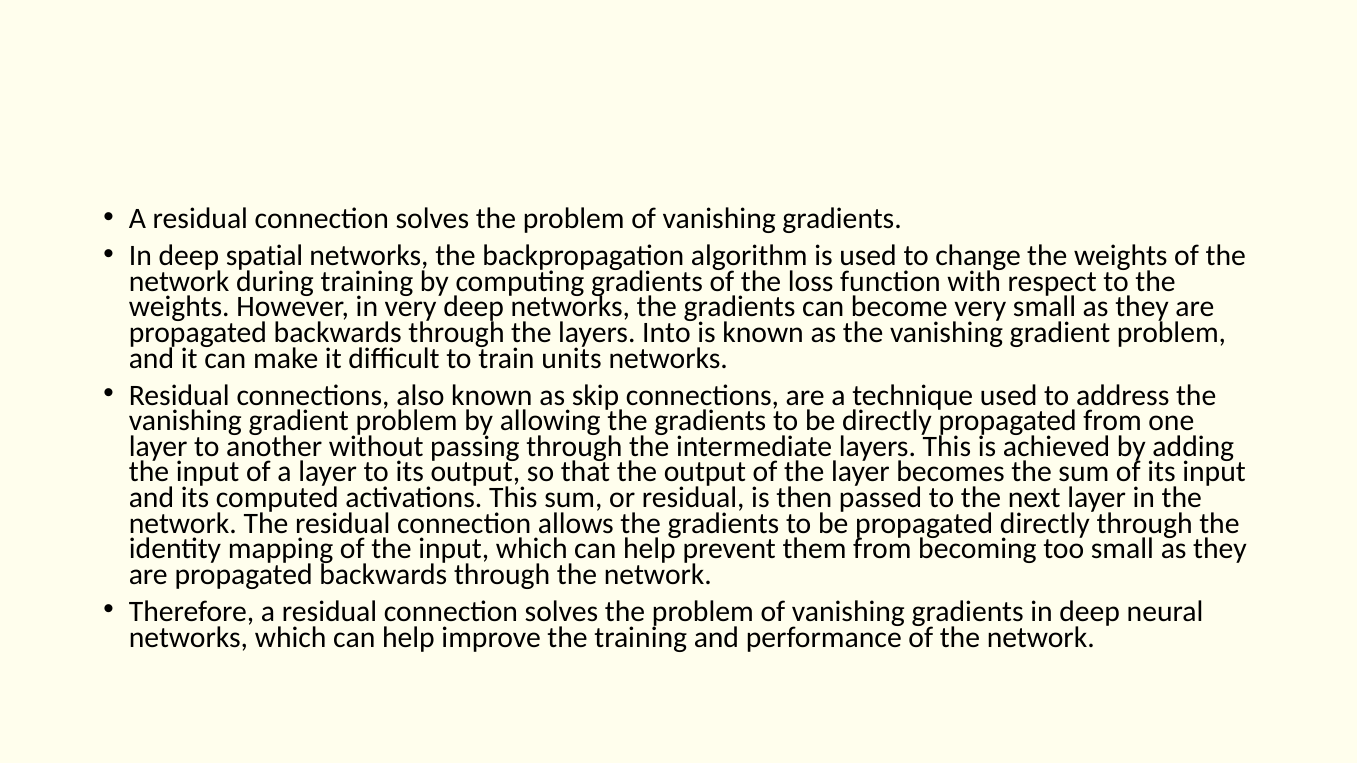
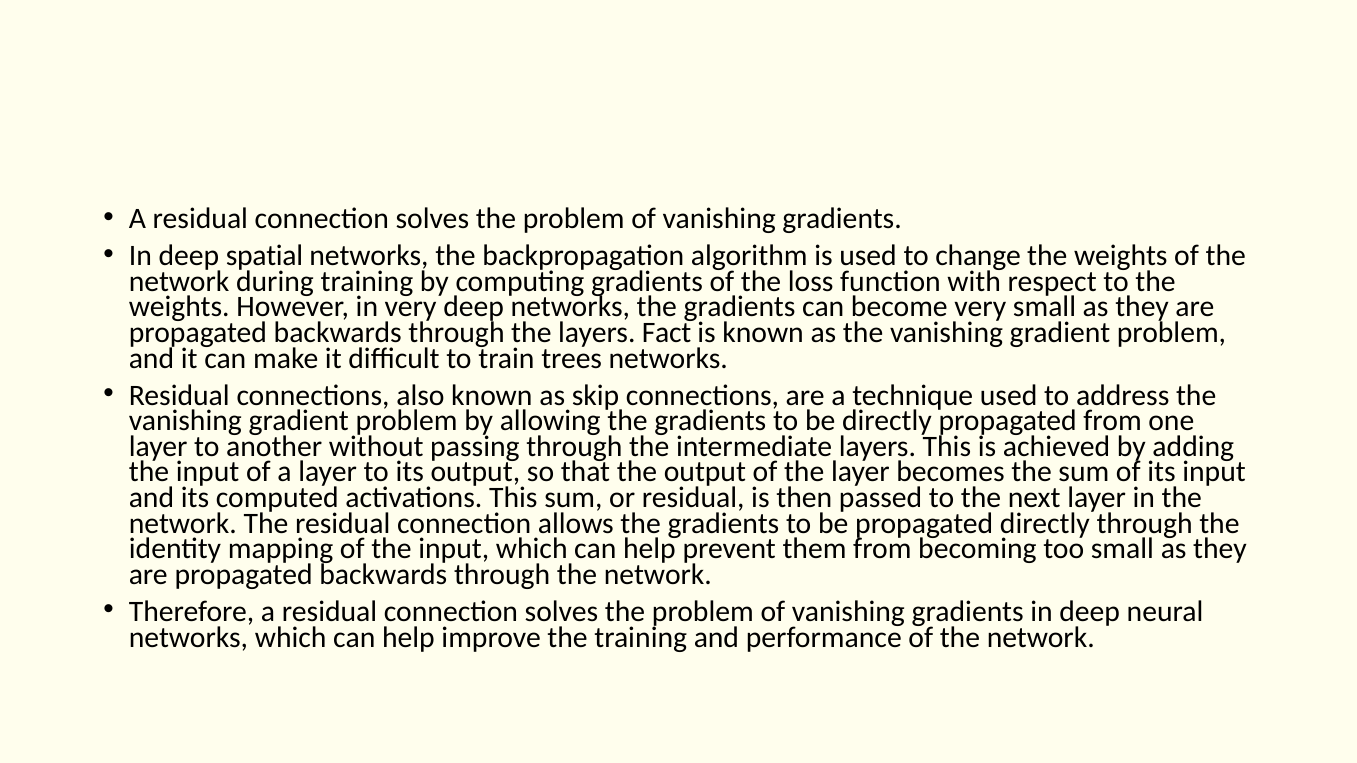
Into: Into -> Fact (667, 333)
units: units -> trees (572, 359)
